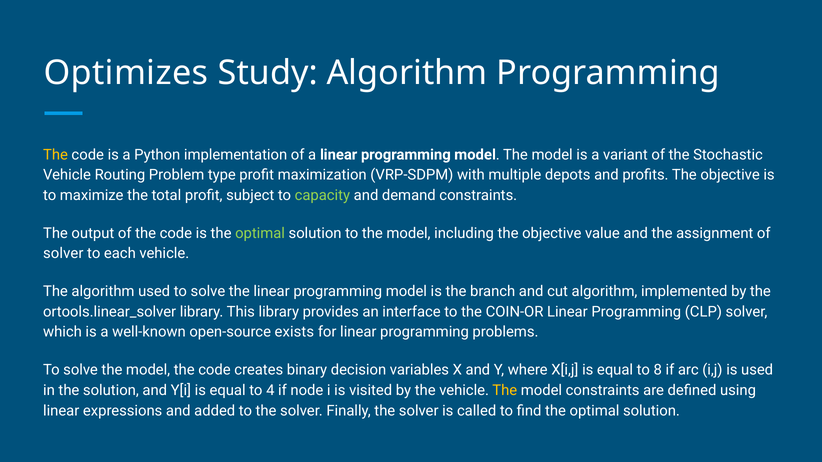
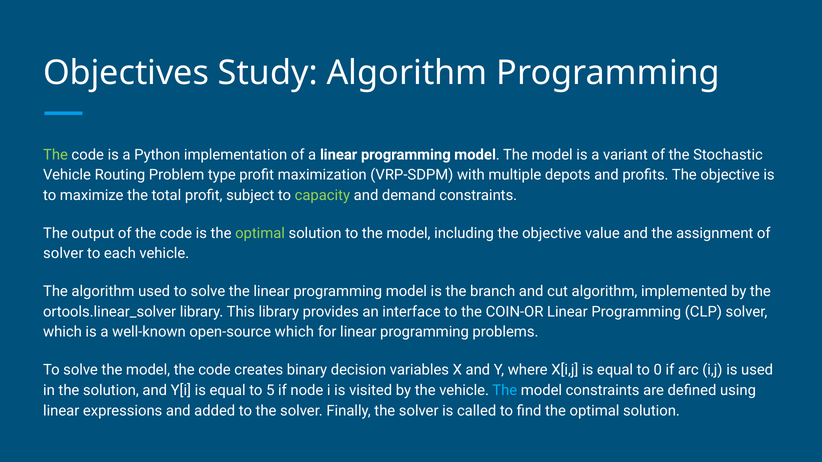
Optimizes: Optimizes -> Objectives (126, 73)
The colour: yellow -> light green (56, 155)
open-source exists: exists -> which (294, 332)
8: 8 -> 0 (658, 370)
4: 4 -> 5 (270, 390)
The colour: yellow -> light blue (505, 390)
